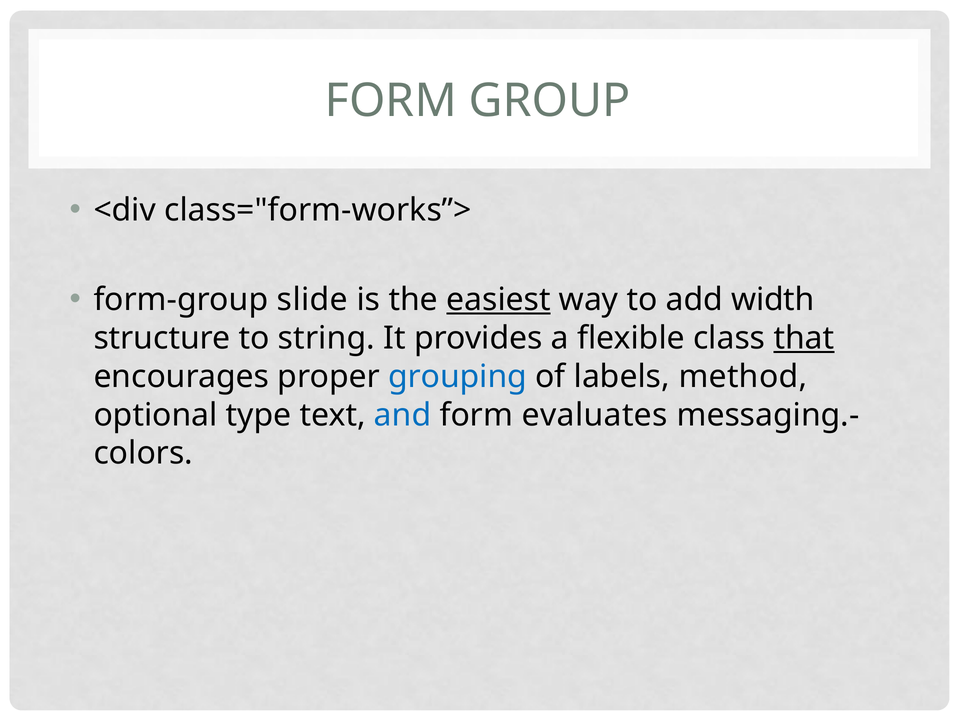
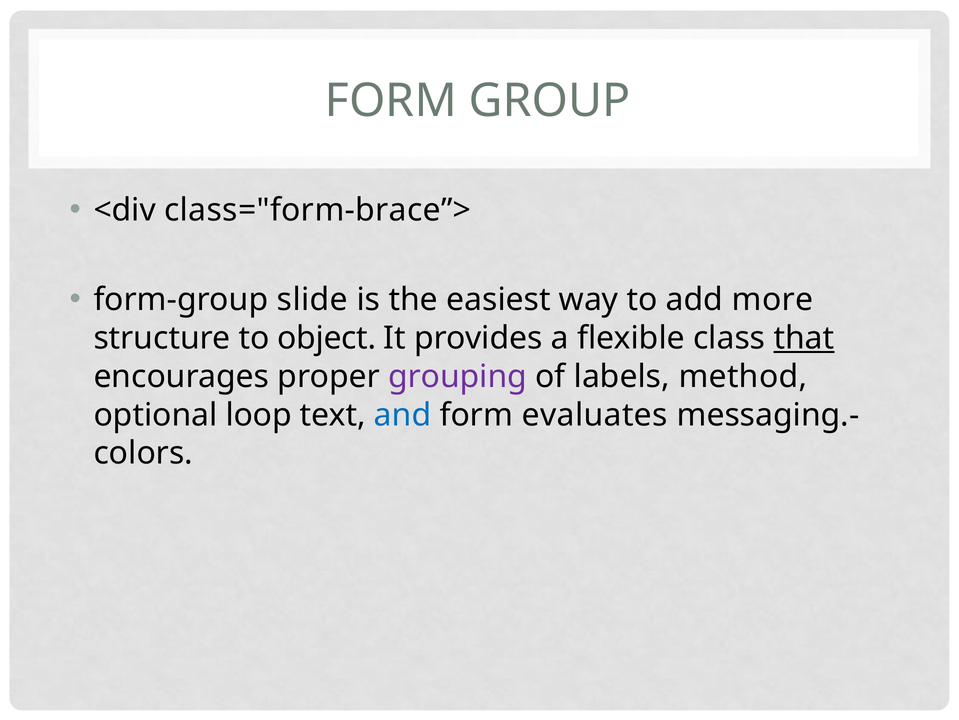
class="form-works”>: class="form-works”> -> class="form-brace”> (318, 210)
easiest underline: present -> none (499, 299)
width: width -> more (773, 299)
string: string -> object (327, 338)
grouping colour: blue -> purple (458, 376)
type: type -> loop (259, 415)
